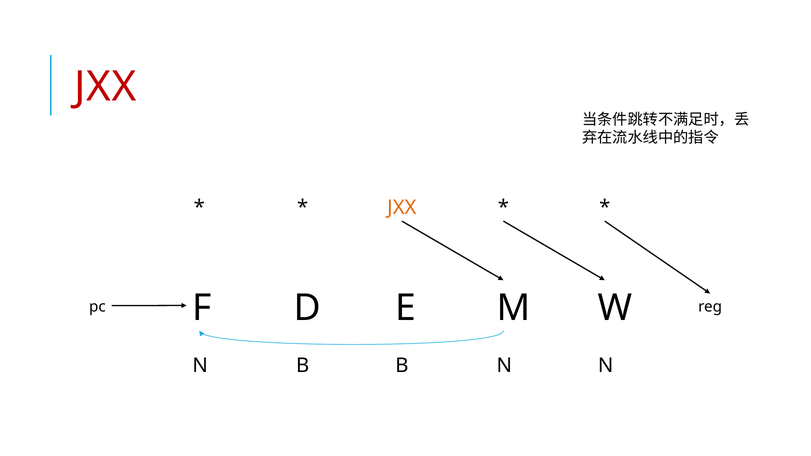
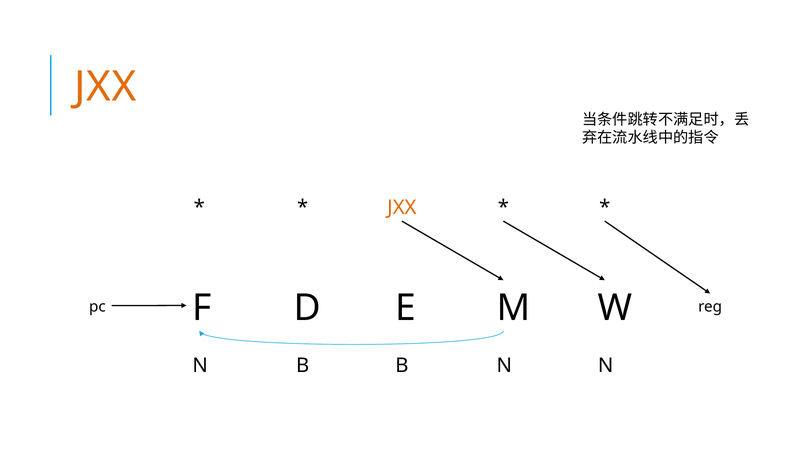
JXX colour: red -> orange (105, 87)
